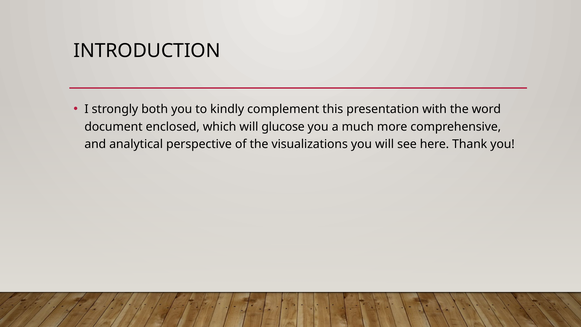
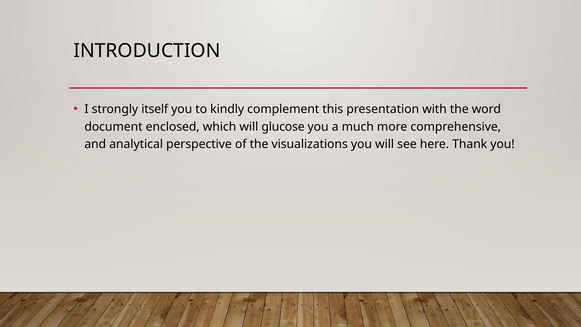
both: both -> itself (155, 109)
